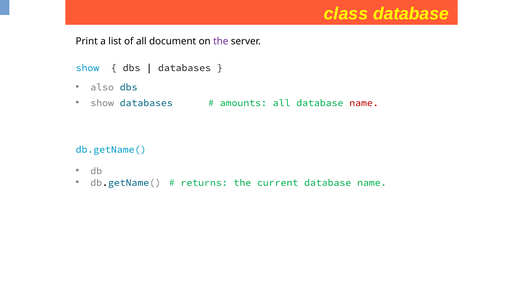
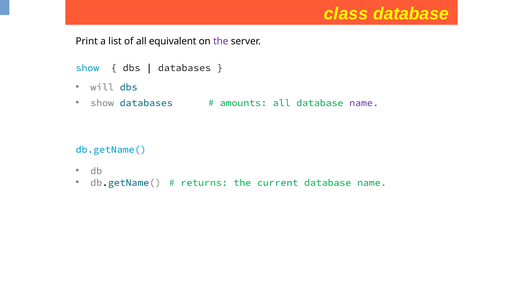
document: document -> equivalent (173, 41)
also: also -> will (102, 87)
name colour: red -> purple (364, 103)
